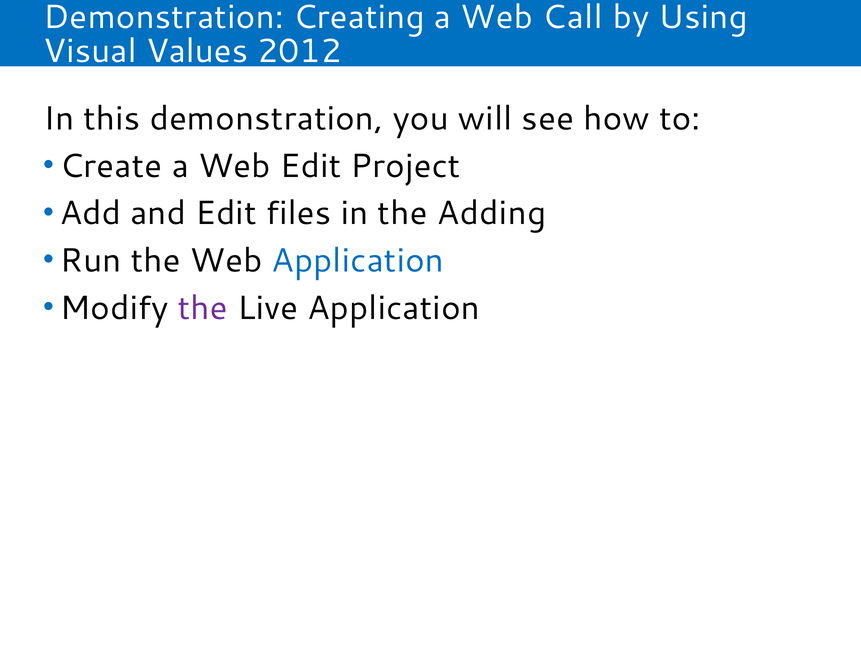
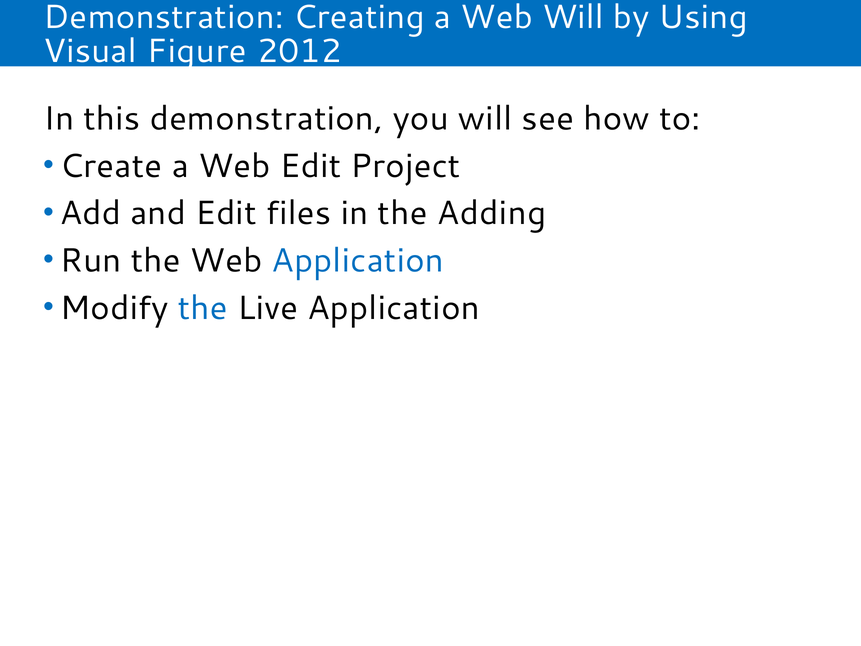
Web Call: Call -> Will (573, 17)
Values: Values -> Figure (197, 51)
the colour: purple -> blue (203, 308)
